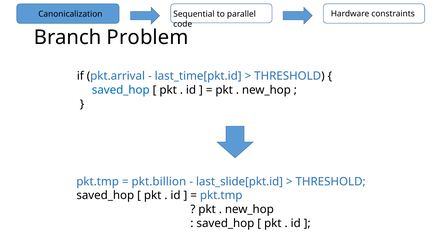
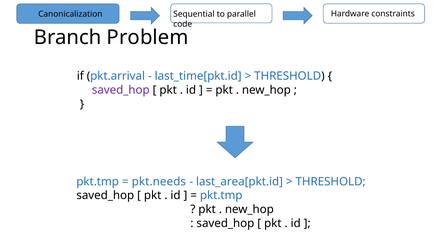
saved_hop colour: blue -> purple (121, 90)
pkt.billion: pkt.billion -> pkt.needs (159, 181)
last_slide[pkt.id: last_slide[pkt.id -> last_area[pkt.id (240, 181)
